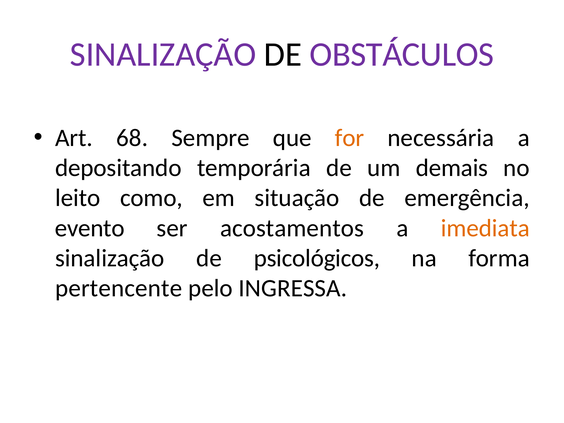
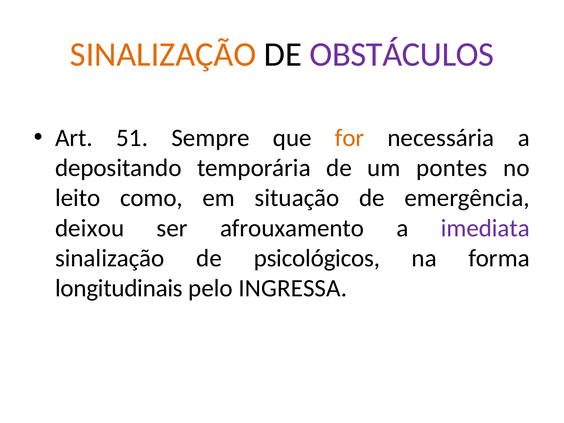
SINALIZAÇÃO colour: purple -> orange (163, 55)
68: 68 -> 51 (132, 138)
demais: demais -> pontes (452, 168)
evento: evento -> deixou (90, 228)
acostamentos: acostamentos -> afrouxamento (292, 228)
imediata colour: orange -> purple (485, 228)
pertencente: pertencente -> longitudinais (119, 288)
